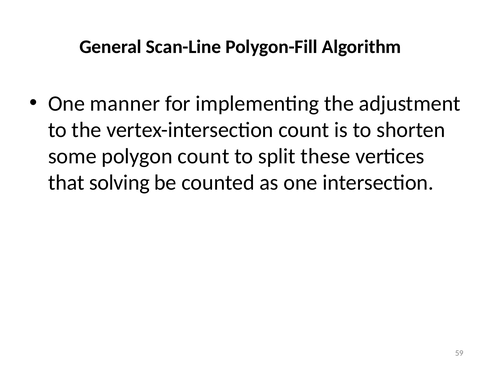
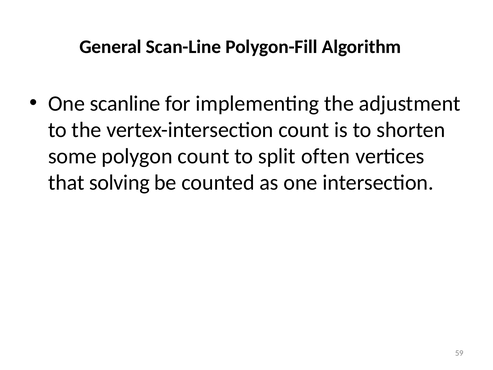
manner: manner -> scanline (125, 103)
these: these -> often (325, 156)
